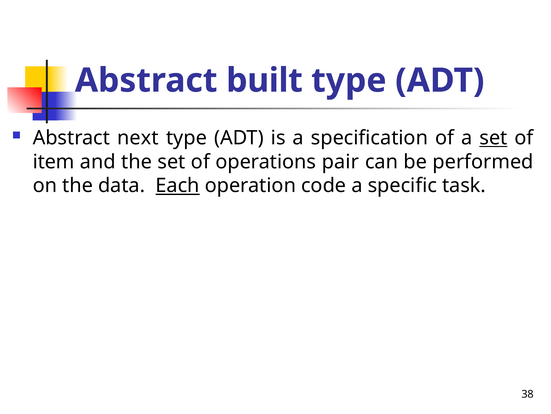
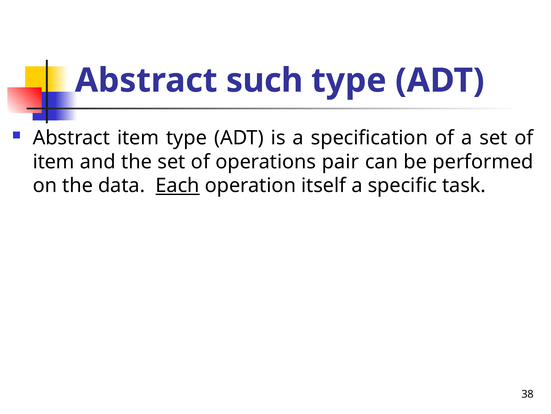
built: built -> such (265, 80)
Abstract next: next -> item (138, 138)
set underline: present -> none (493, 138)
code: code -> itself (324, 185)
